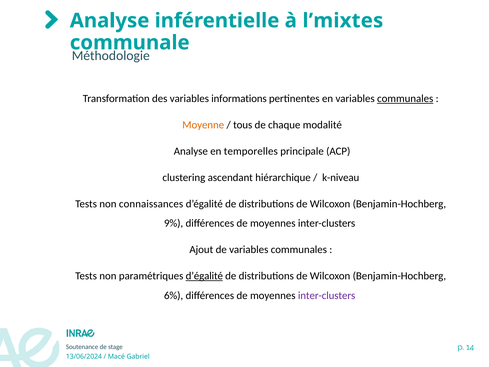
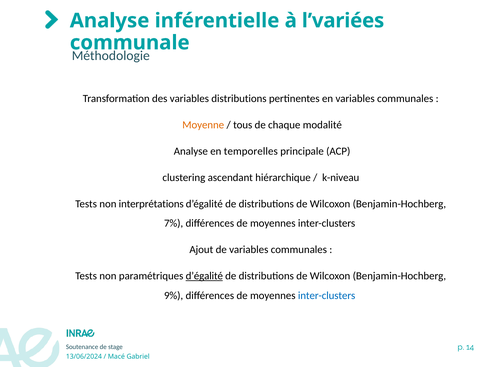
l’mixtes: l’mixtes -> l’variées (343, 21)
variables informations: informations -> distributions (239, 98)
communales underline: present -> none (405, 98)
connaissances: connaissances -> interprétations (151, 204)
9%: 9% -> 7% (174, 223)
6%: 6% -> 9% (174, 295)
inter-clusters colour: purple -> blue (327, 295)
